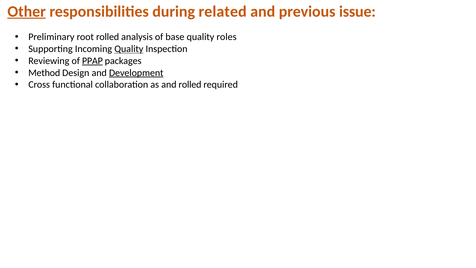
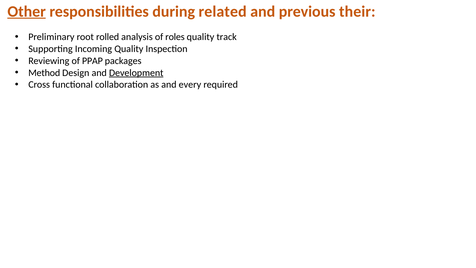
issue: issue -> their (357, 11)
base: base -> roles (175, 37)
roles: roles -> track (227, 37)
Quality underline: present -> none (129, 49)
PPAP underline: present -> none (92, 61)
and rolled: rolled -> every (190, 85)
